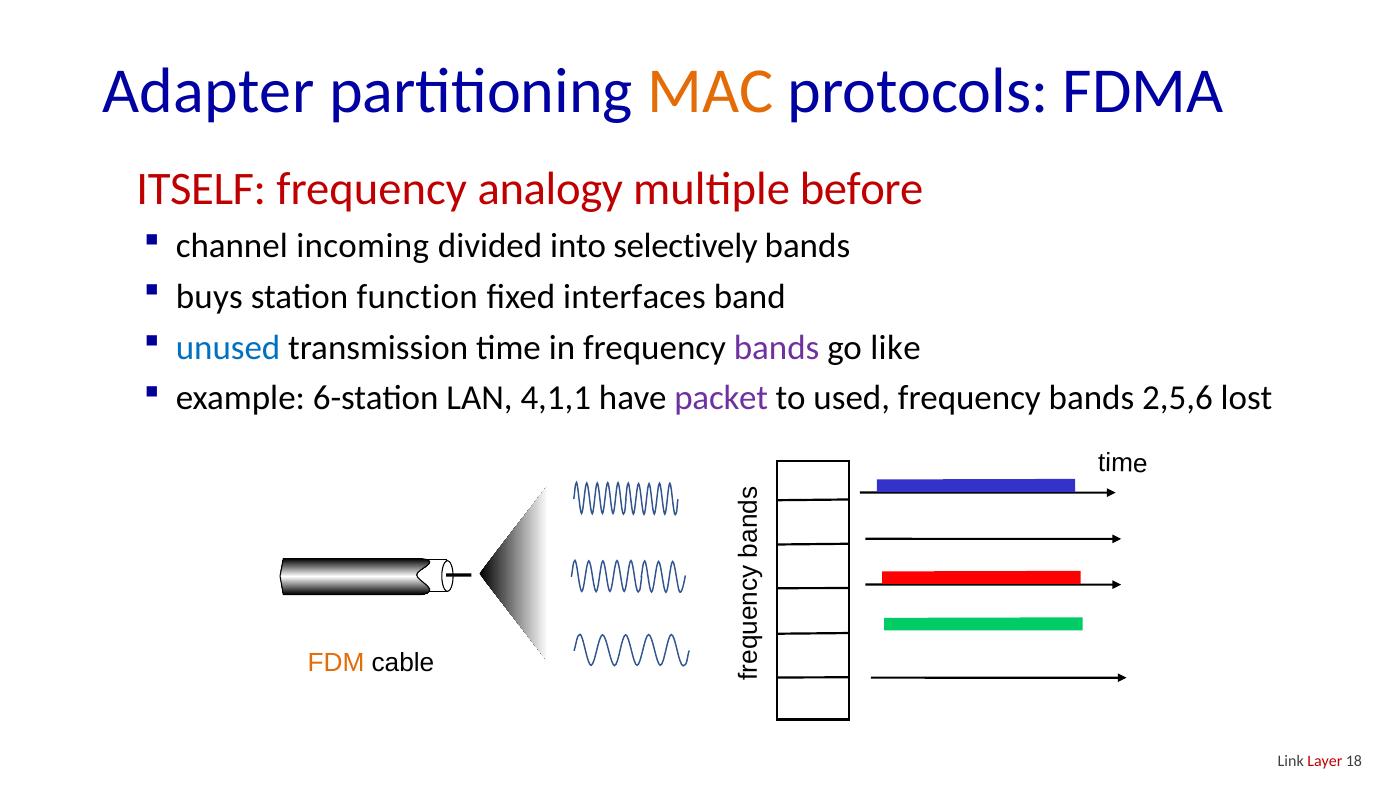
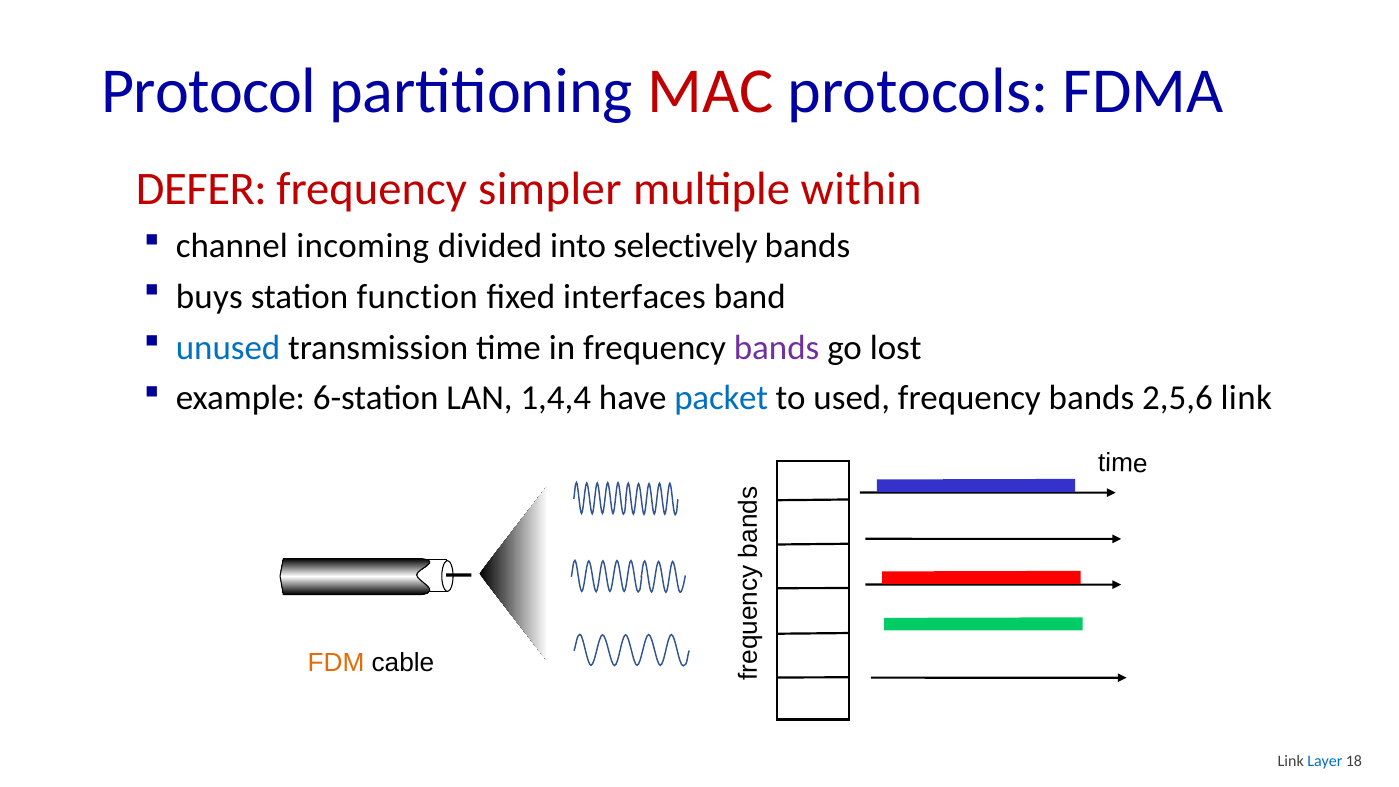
Adapter: Adapter -> Protocol (209, 91)
MAC colour: orange -> red (710, 91)
ITSELF: ITSELF -> DEFER (201, 189)
analogy: analogy -> simpler (550, 189)
before: before -> within (861, 189)
like: like -> lost (896, 348)
4,1,1: 4,1,1 -> 1,4,4 (556, 398)
packet colour: purple -> blue (721, 398)
2,5,6 lost: lost -> link (1246, 398)
Layer colour: red -> blue (1325, 761)
